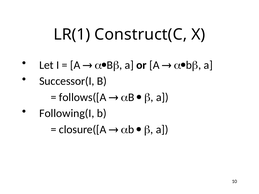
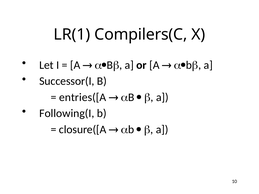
Construct(C: Construct(C -> Compilers(C (141, 35)
follows([A: follows([A -> entries([A (83, 97)
